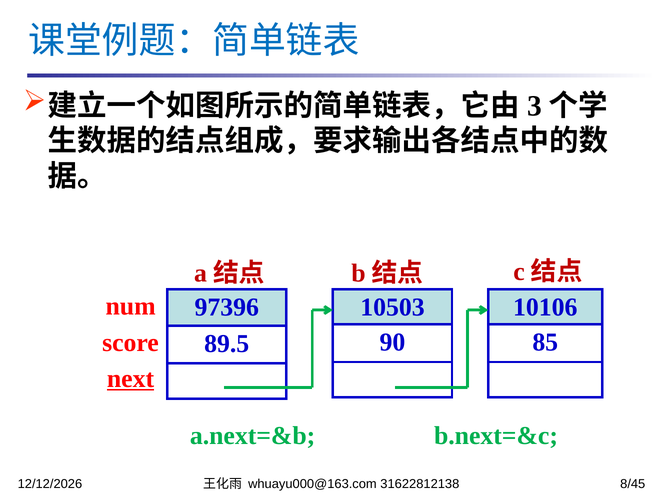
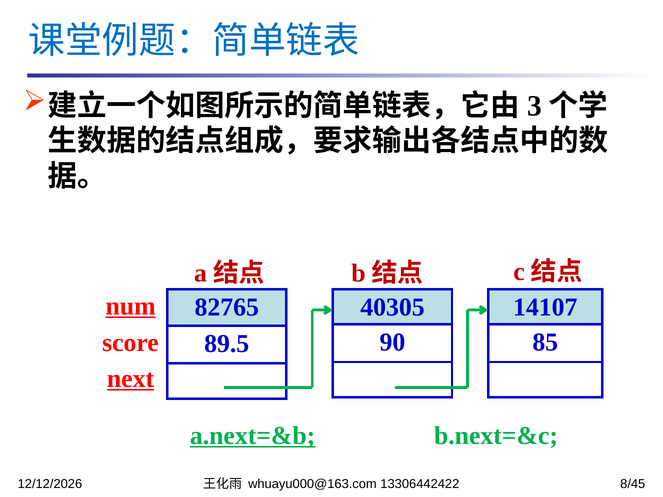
num underline: none -> present (131, 306)
97396: 97396 -> 82765 (227, 307)
10503: 10503 -> 40305 (392, 307)
10106: 10106 -> 14107 (545, 307)
a.next=&b underline: none -> present (253, 436)
31622812138: 31622812138 -> 13306442422 (420, 484)
